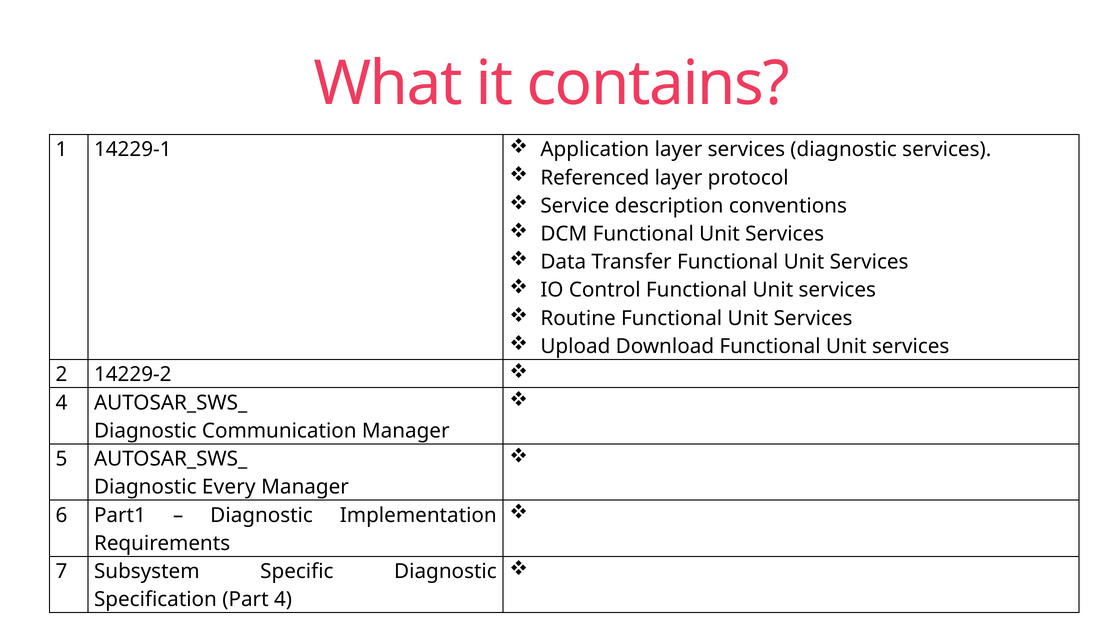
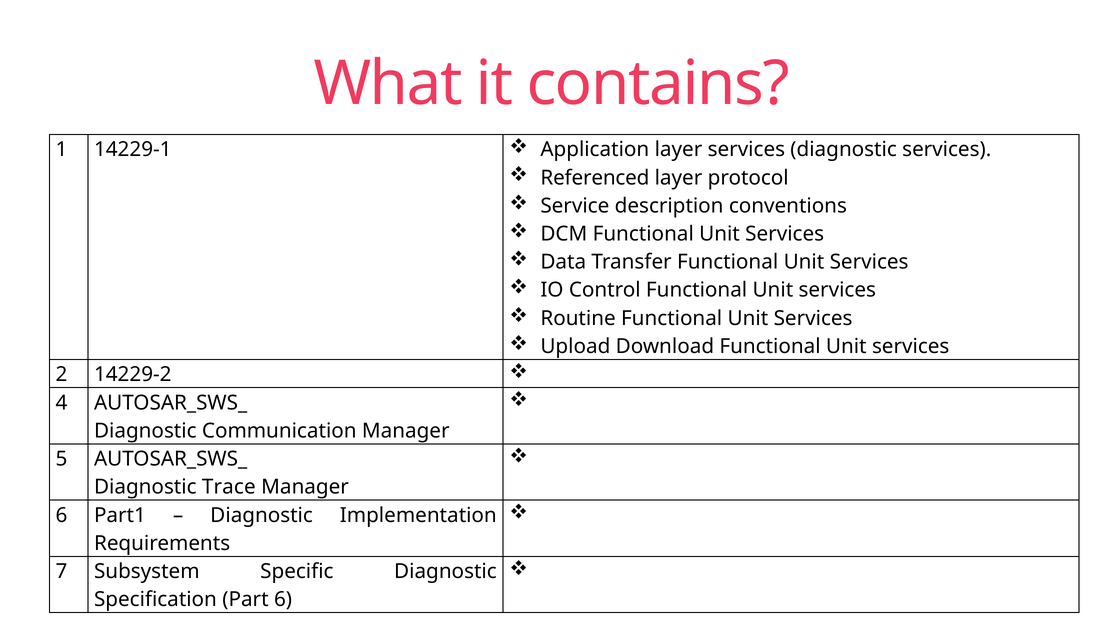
Every: Every -> Trace (229, 487)
Part 4: 4 -> 6 (283, 600)
